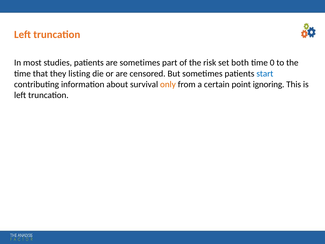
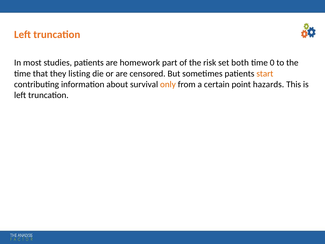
are sometimes: sometimes -> homework (140, 63)
start colour: blue -> orange (265, 73)
ignoring: ignoring -> hazards (269, 84)
